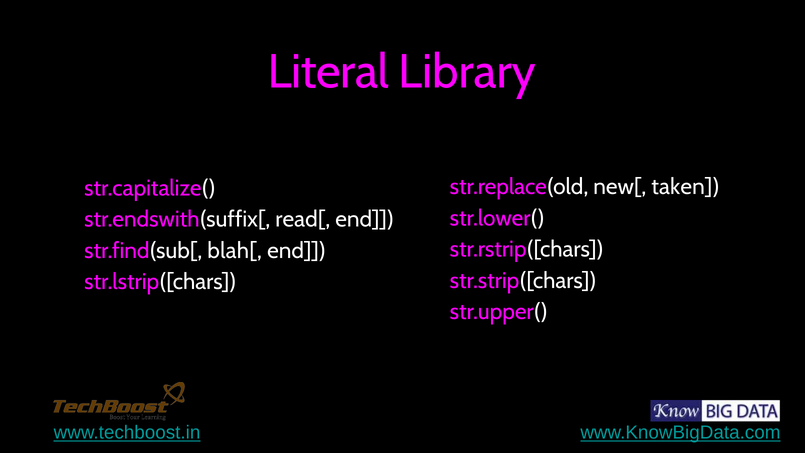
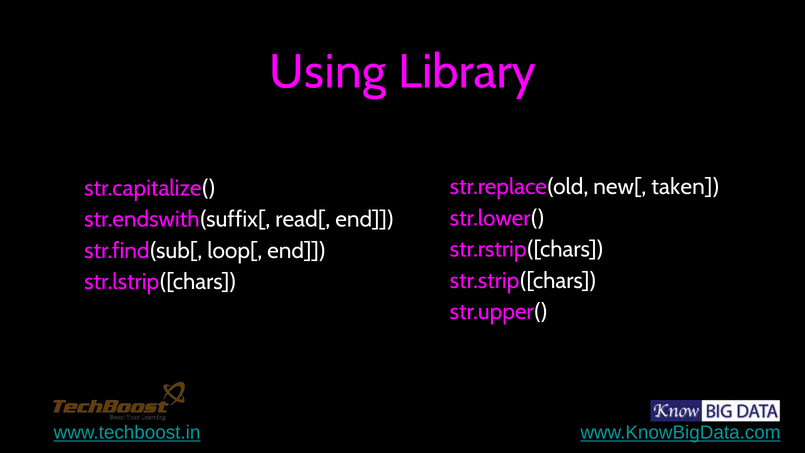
Literal: Literal -> Using (328, 72)
blah[: blah[ -> loop[ (235, 250)
